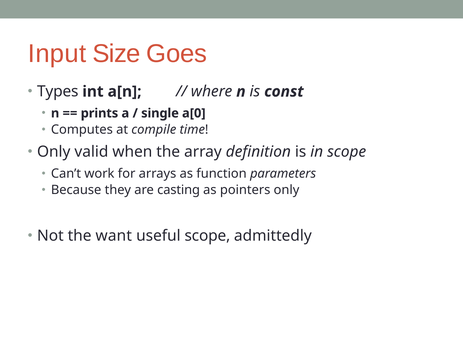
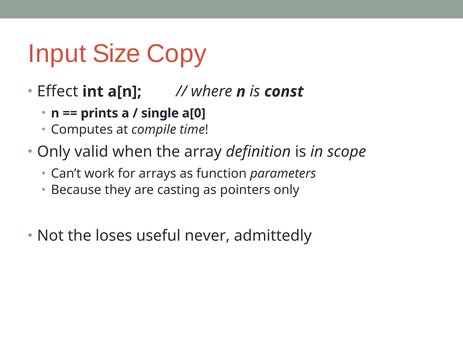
Goes: Goes -> Copy (176, 54)
Types: Types -> Effect (58, 92)
want: want -> loses (114, 236)
useful scope: scope -> never (207, 236)
